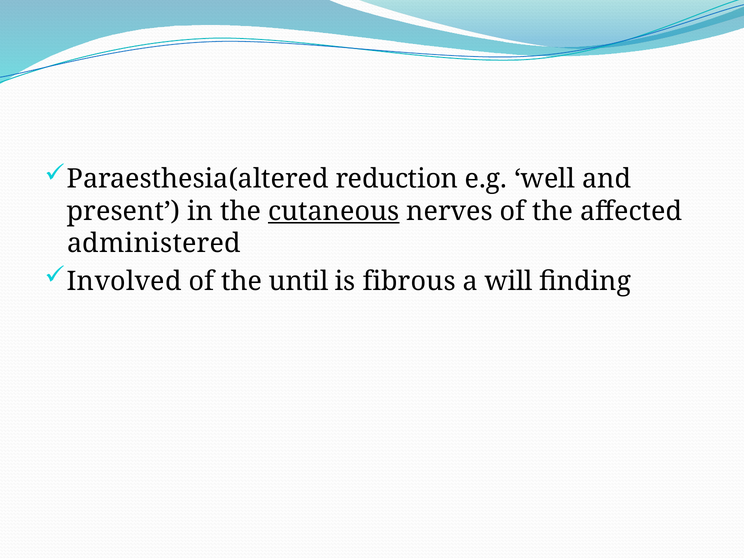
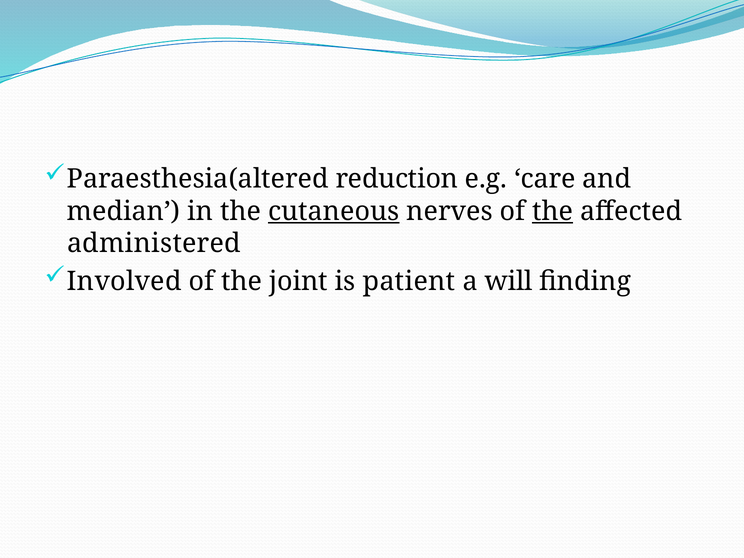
well: well -> care (545, 179)
present: present -> median (124, 211)
the underline: none -> present (553, 211)
until: until -> joint (298, 281)
fibrous: fibrous -> patient (409, 281)
